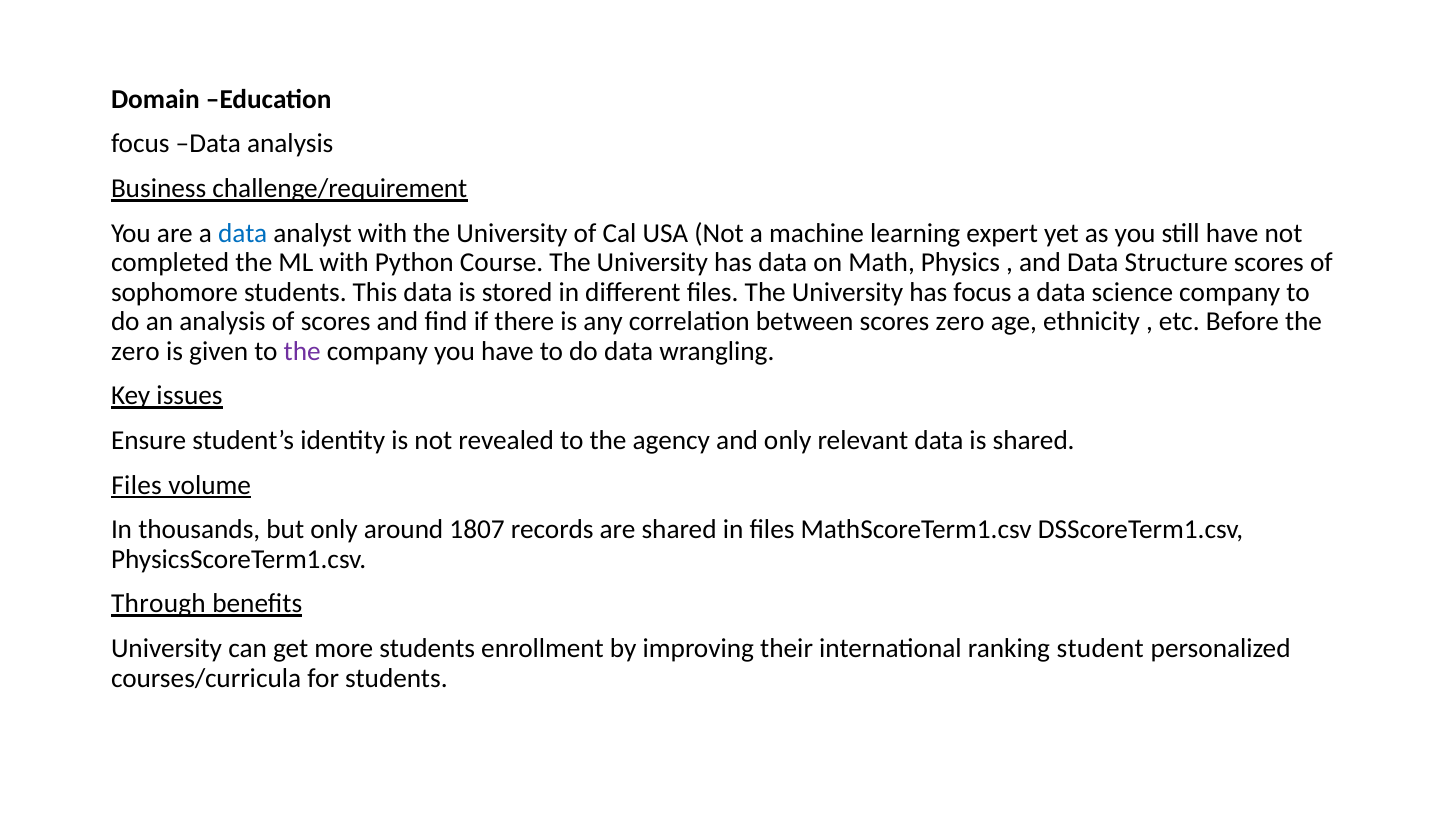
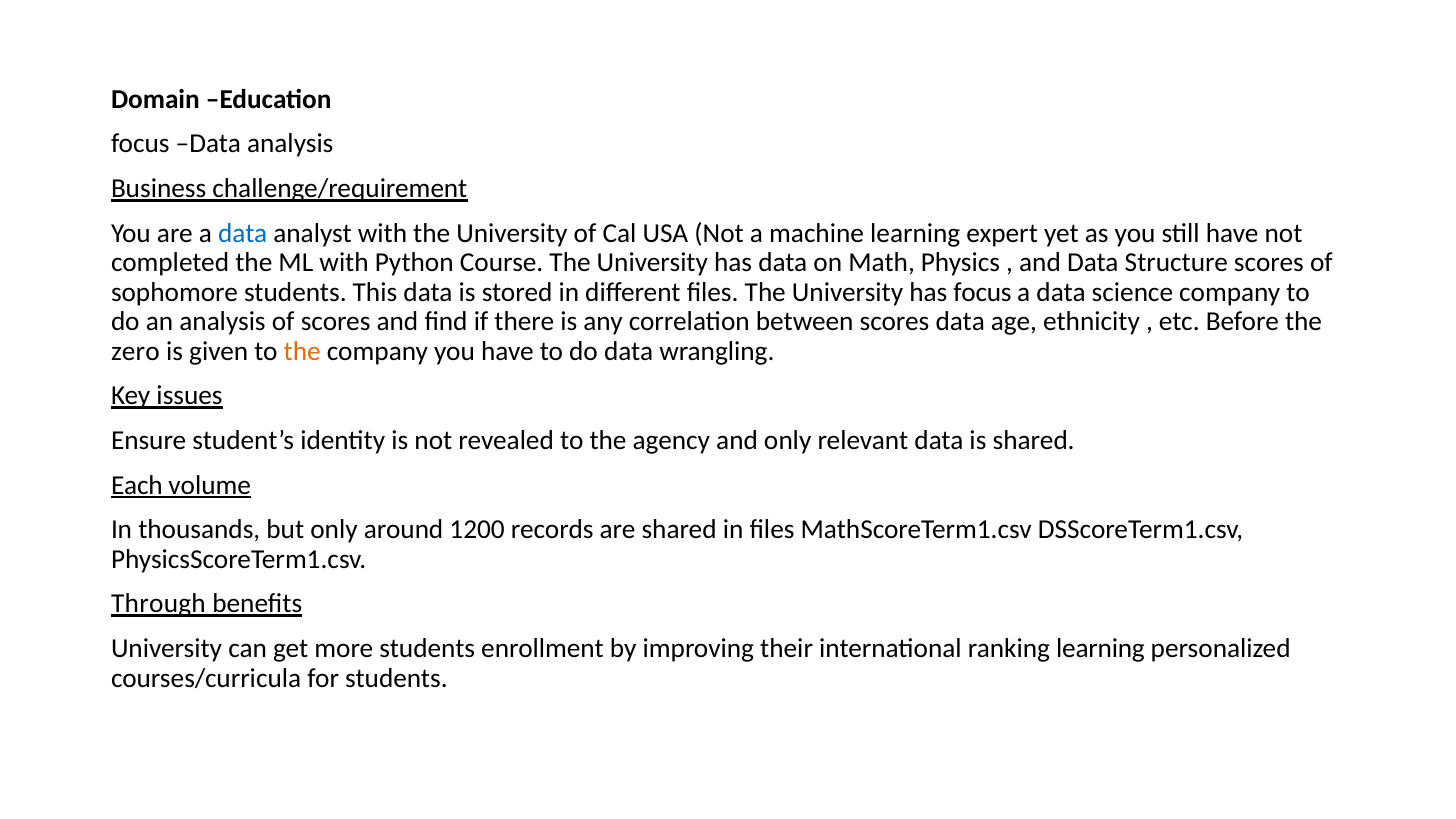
scores zero: zero -> data (960, 322)
the colour: purple -> orange (302, 351)
Files: Files -> Each (137, 485)
1807: 1807 -> 1200 (477, 530)
ranking student: student -> learning (1100, 649)
